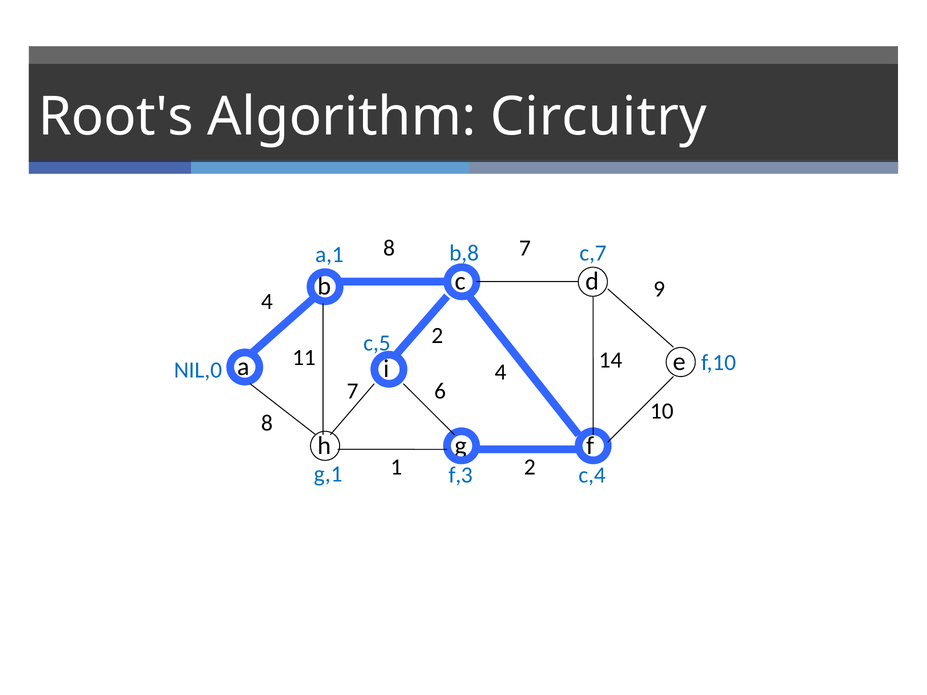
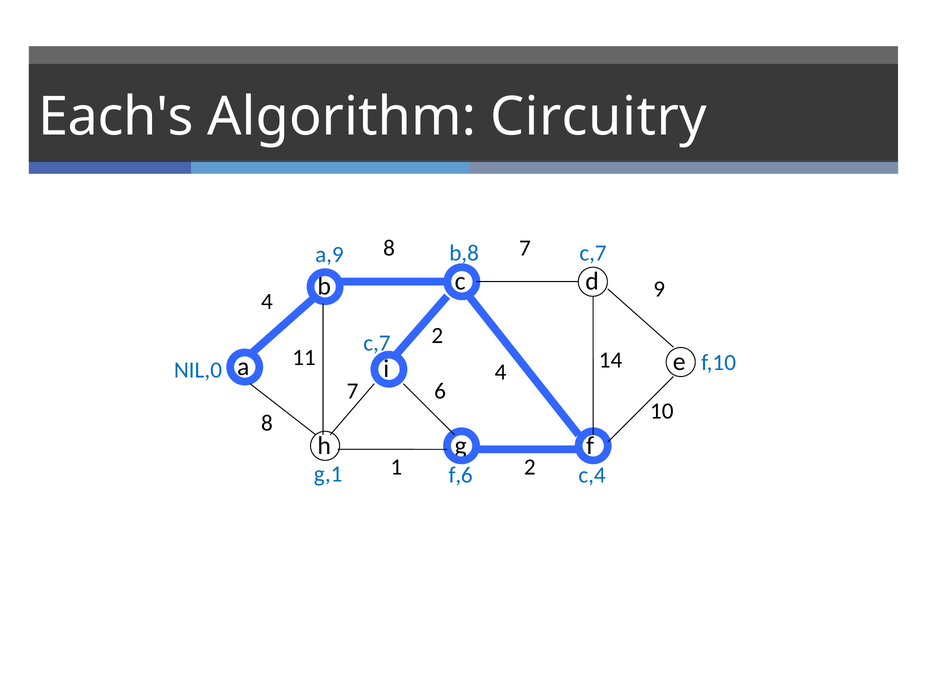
Root's: Root's -> Each's (116, 117)
a,1: a,1 -> a,9 (329, 255)
c,5: c,5 -> c,7 (377, 343)
f,3: f,3 -> f,6 (461, 475)
